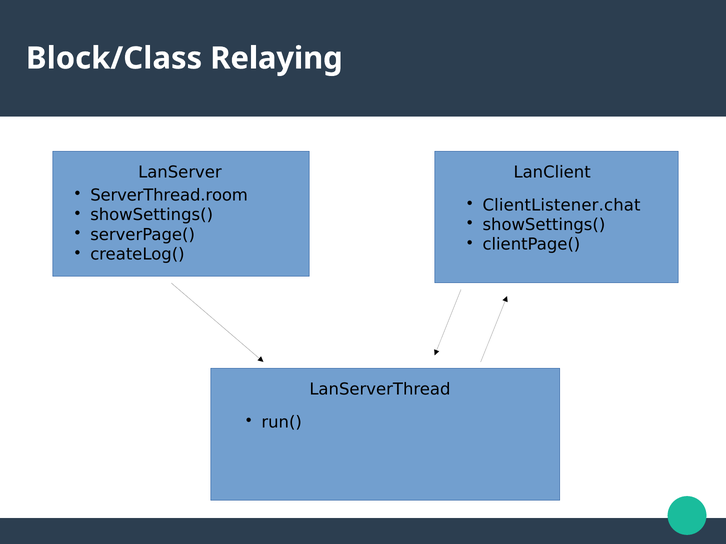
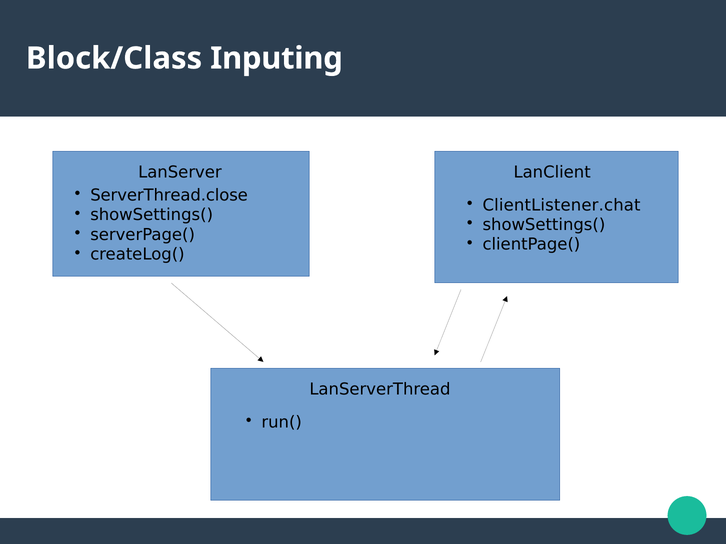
Relaying: Relaying -> Inputing (277, 58)
ServerThread.room: ServerThread.room -> ServerThread.close (169, 195)
